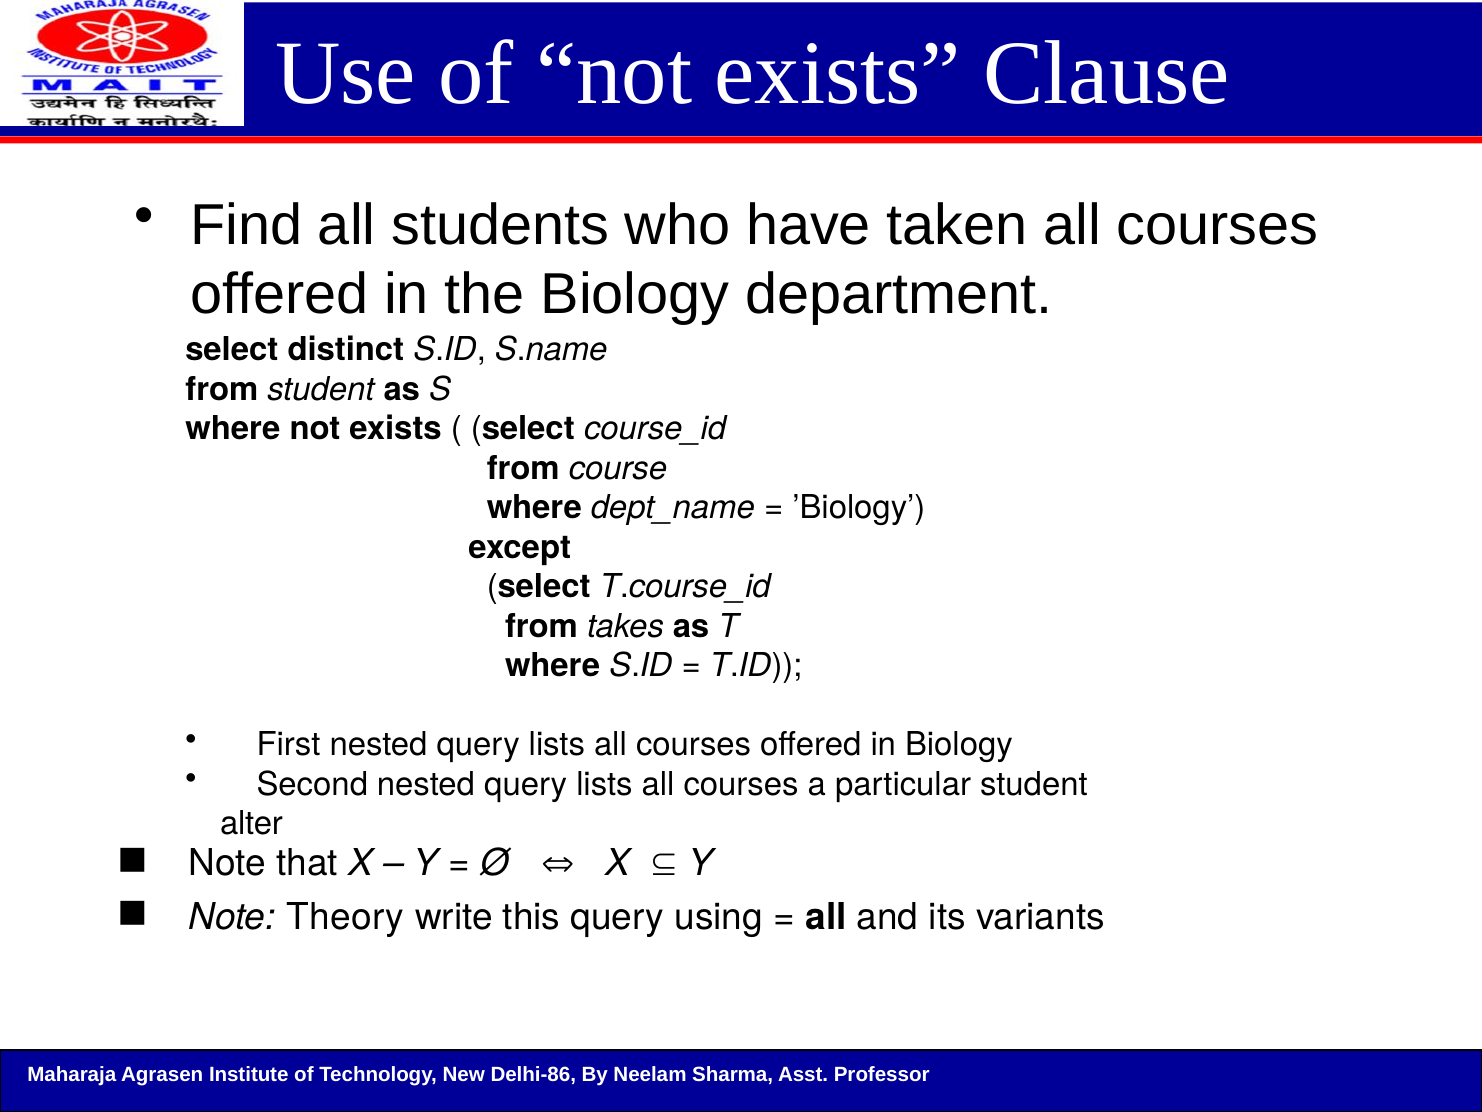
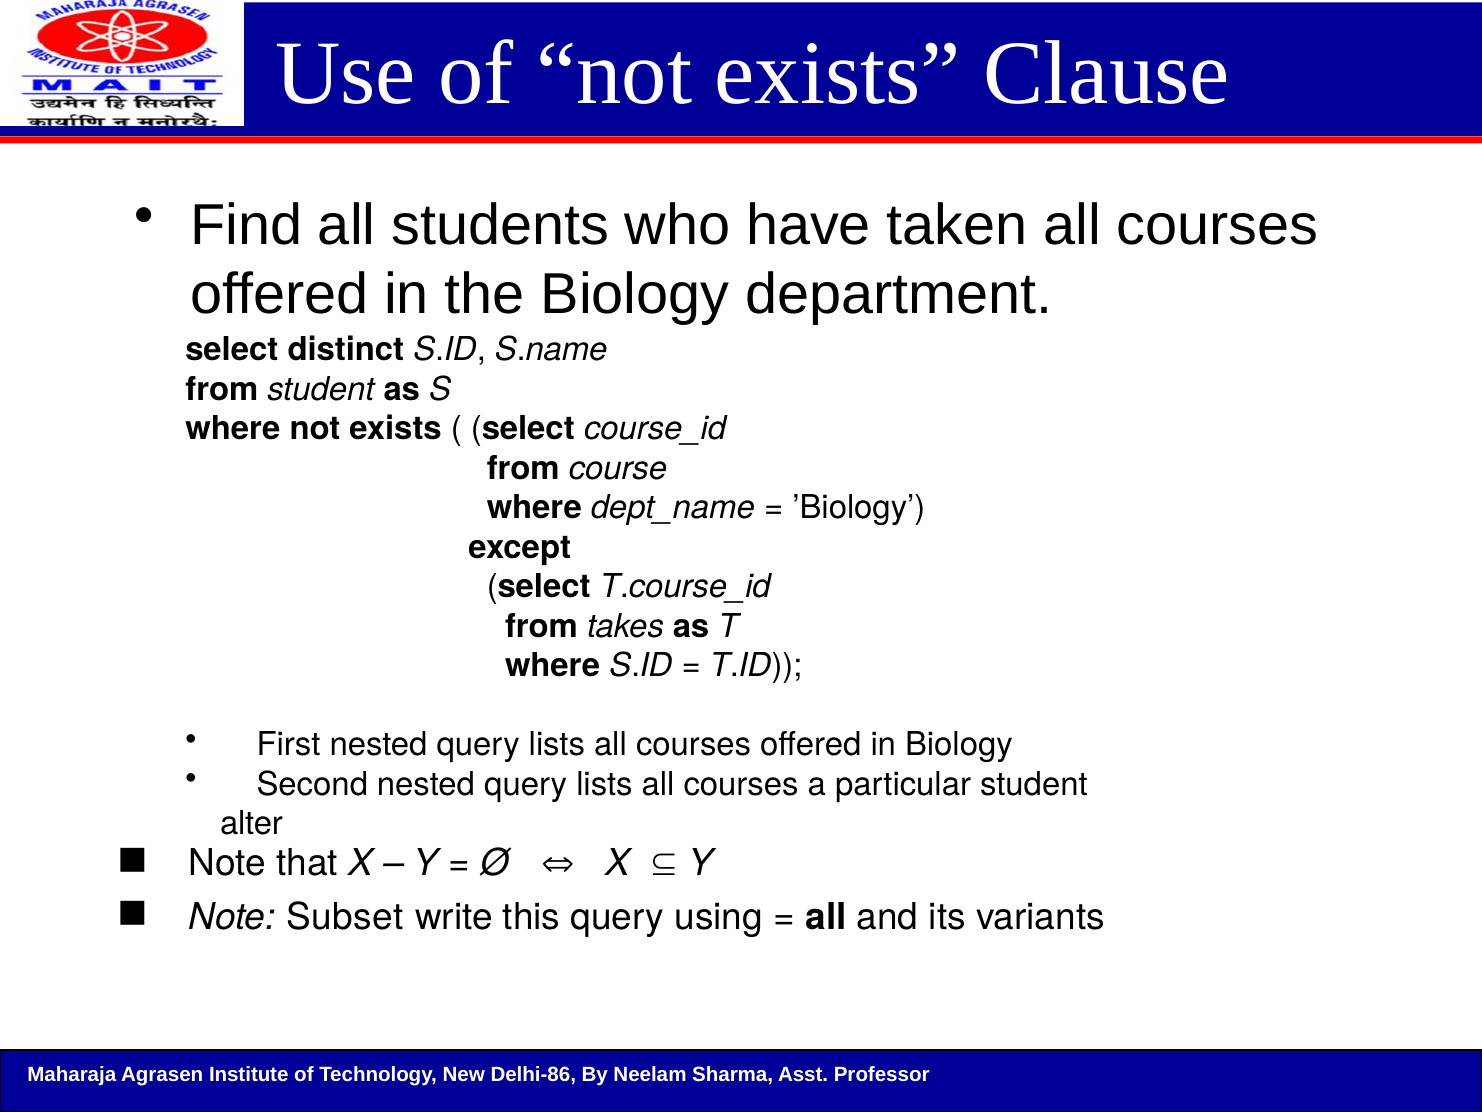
Theory: Theory -> Subset (345, 916)
